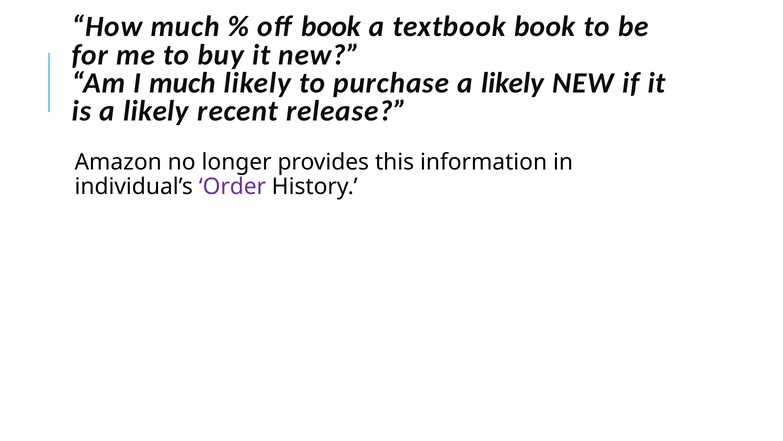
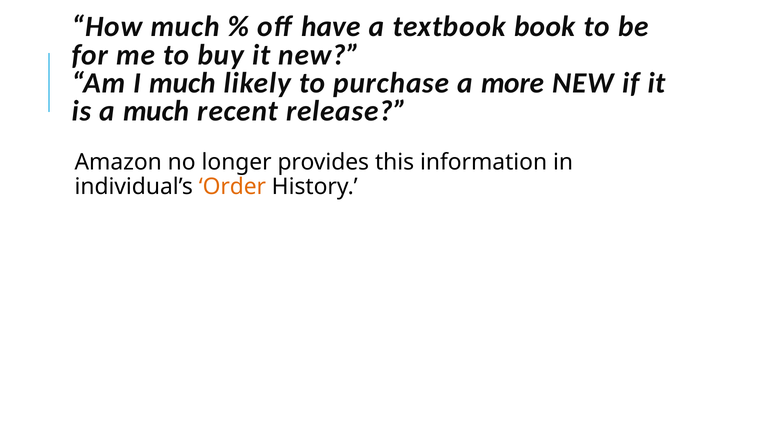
off book: book -> have (331, 27)
purchase a likely: likely -> more (513, 83)
is a likely: likely -> much (156, 111)
Order colour: purple -> orange (232, 187)
